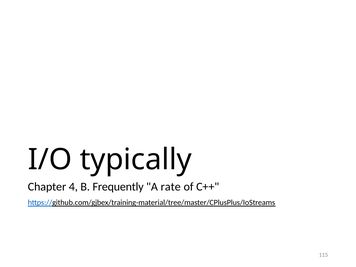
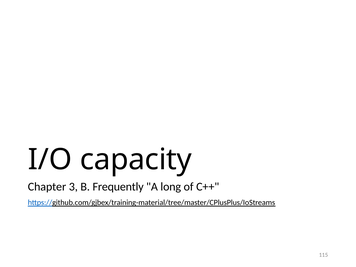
typically: typically -> capacity (136, 160)
4: 4 -> 3 (73, 187)
rate: rate -> long (171, 187)
